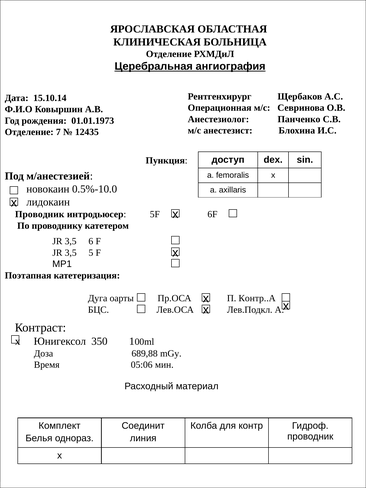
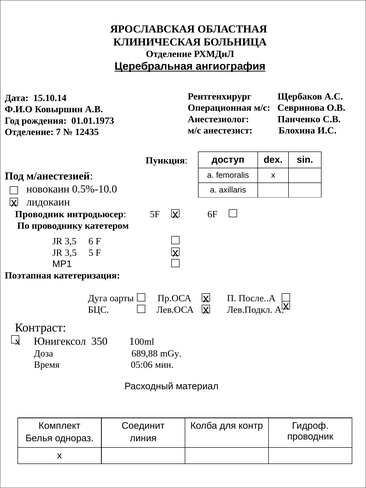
Контр..А: Контр..А -> После..А (257, 298)
